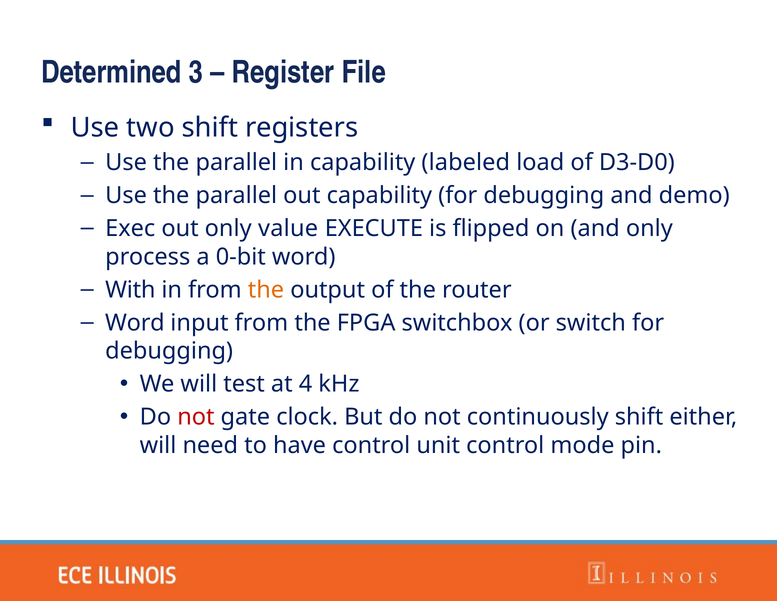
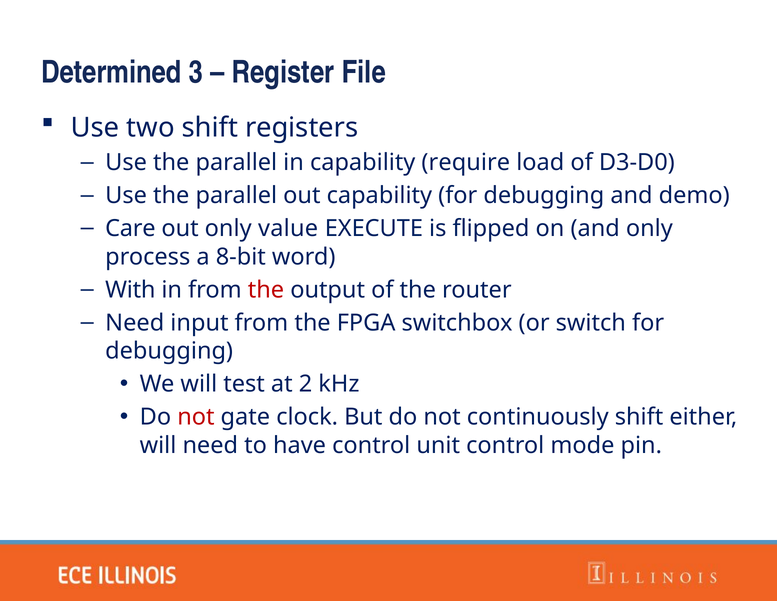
labeled: labeled -> require (466, 162)
Exec: Exec -> Care (130, 228)
0-bit: 0-bit -> 8-bit (241, 257)
the colour: orange -> red (266, 290)
Word: Word -> Need (135, 322)
4: 4 -> 2 (306, 384)
